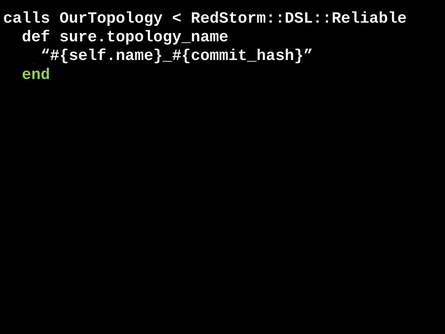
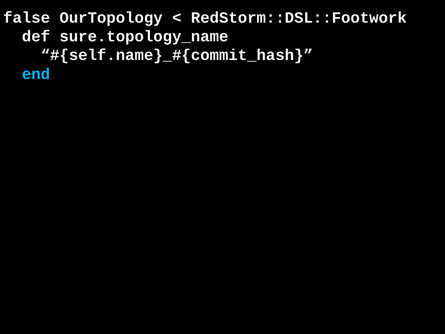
calls: calls -> false (27, 18)
RedStorm::DSL::Reliable: RedStorm::DSL::Reliable -> RedStorm::DSL::Footwork (299, 18)
end colour: light green -> light blue (36, 74)
